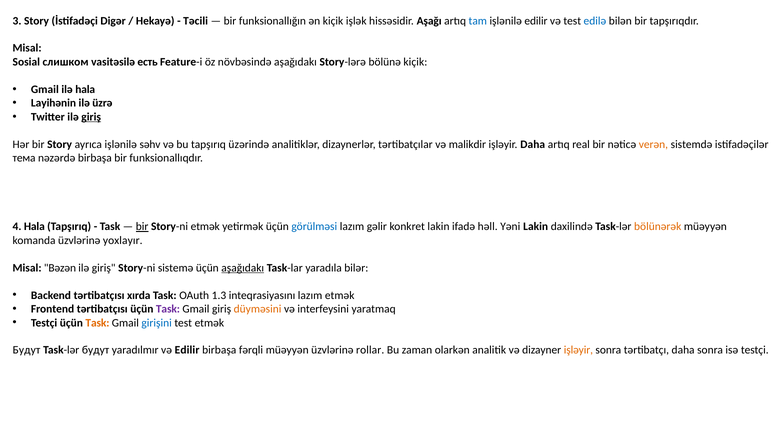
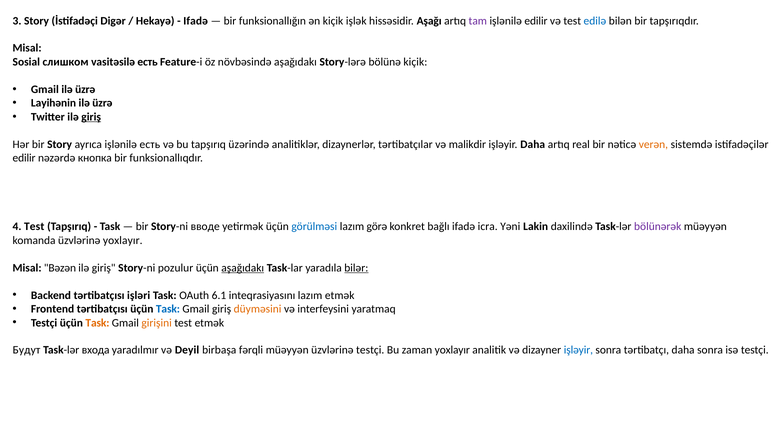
Təcili: Təcili -> Ifadə (196, 21)
tam colour: blue -> purple (478, 21)
Gmail ilə hala: hala -> üzrə (85, 89)
işlənilə səhv: səhv -> есть (150, 144)
тема: тема -> edilir (24, 158)
nəzərdə birbaşa: birbaşa -> кнопка (95, 158)
4 Hala: Hala -> Test (34, 226)
bir underline: present -> none (142, 226)
Story-ni etmək: etmək -> вводе (205, 226)
gəlir: gəlir -> görə (377, 226)
konkret lakin: lakin -> bağlı (439, 226)
həll: həll -> icra (488, 226)
bölünərək colour: orange -> purple (658, 226)
sistemə: sistemə -> pozulur (176, 267)
bilər underline: none -> present (356, 267)
xırda: xırda -> işləri (139, 295)
1.3: 1.3 -> 6.1 (219, 295)
Task colour: purple -> blue (168, 309)
girişini colour: blue -> orange (157, 322)
Task-lər будут: будут -> входа (96, 350)
və Edilir: Edilir -> Deyil (187, 350)
üzvlərinə rollar: rollar -> testçi (370, 350)
zaman olarkən: olarkən -> yoxlayır (452, 350)
işləyir colour: orange -> blue (578, 350)
